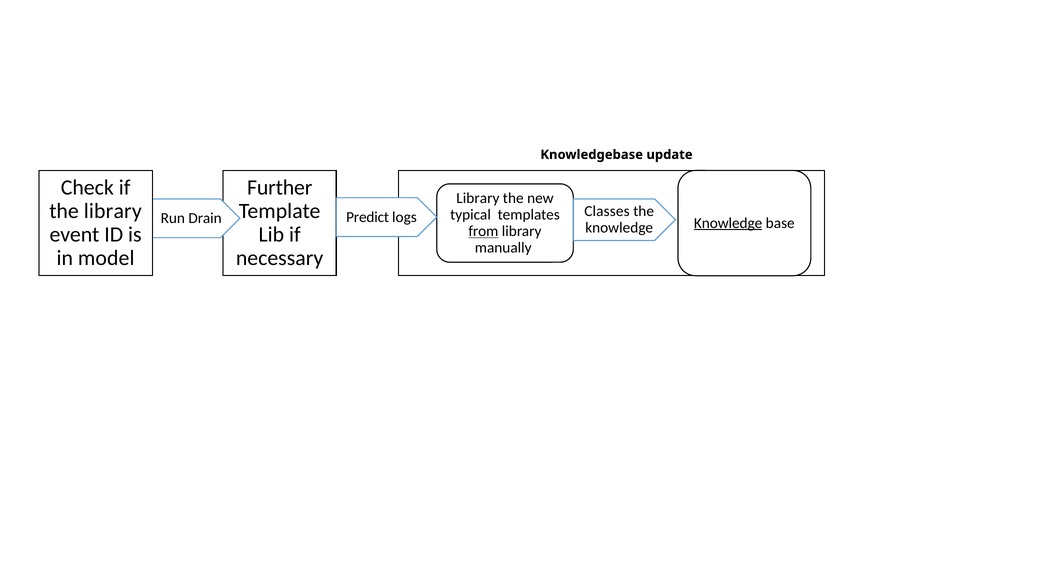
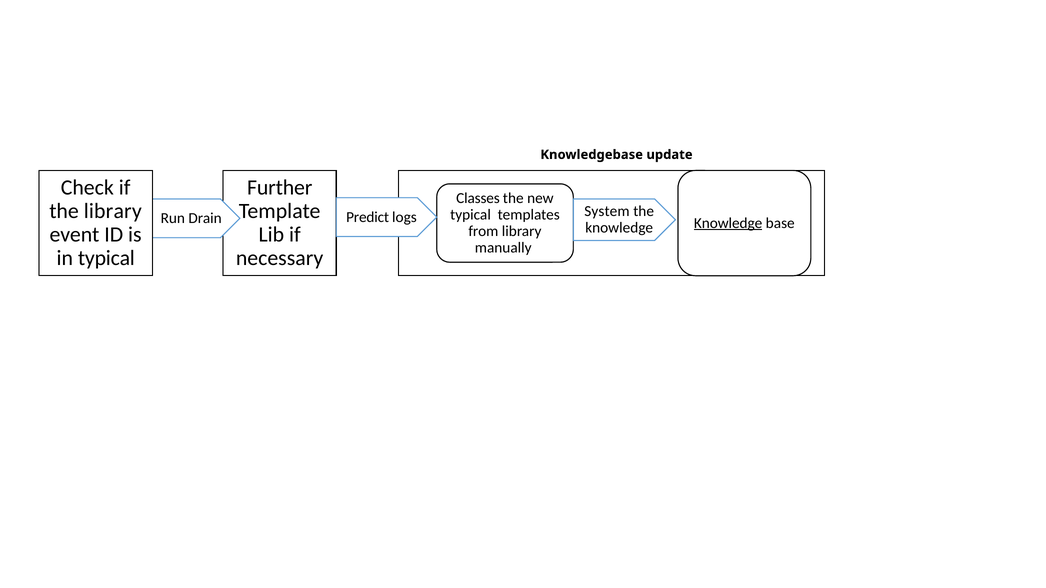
Library: Library -> Classes (478, 198)
Classes: Classes -> System (607, 212)
from underline: present -> none (483, 231)
in model: model -> typical (106, 258)
